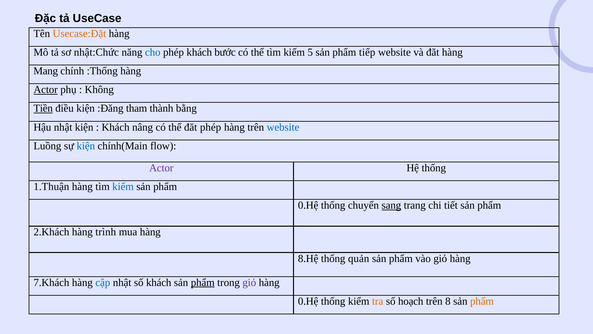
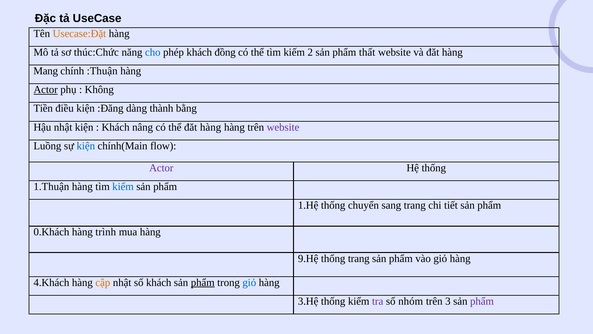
nhật:Chức: nhật:Chức -> thúc:Chức (96, 52)
bước: bước -> đồng (225, 52)
5: 5 -> 2 (310, 52)
tiếp: tiếp -> thất (367, 52)
:Thống: :Thống -> :Thuận (102, 71)
Tiền underline: present -> none (43, 108)
tham: tham -> dàng (137, 108)
thể đăt phép: phép -> hàng (211, 127)
website colour: blue -> purple (283, 127)
0.Hệ: 0.Hệ -> 1.Hệ (308, 205)
sang underline: present -> none (391, 205)
2.Khách: 2.Khách -> 0.Khách (51, 232)
8.Hệ: 8.Hệ -> 9.Hệ (308, 258)
thống quản: quản -> trang (359, 258)
7.Khách: 7.Khách -> 4.Khách (51, 282)
cập colour: blue -> orange (103, 282)
giỏ colour: purple -> blue (249, 282)
0.Hệ: 0.Hệ -> 3.Hệ (308, 301)
tra colour: orange -> purple (378, 301)
hoạch: hoạch -> nhóm (411, 301)
8: 8 -> 3 (448, 301)
phẩm colour: orange -> purple (482, 301)
